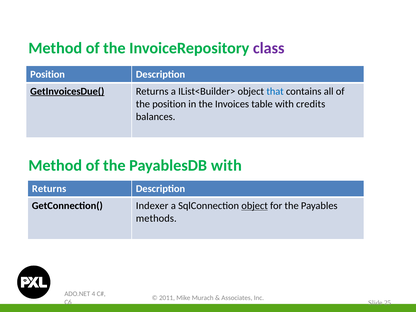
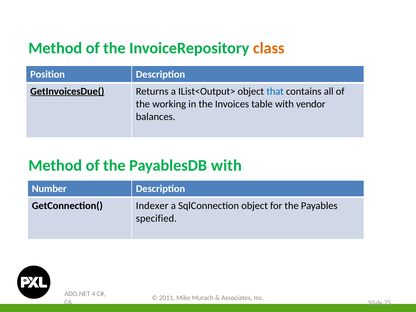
class colour: purple -> orange (269, 48)
IList<Builder>: IList<Builder> -> IList<Output> (207, 91)
the position: position -> working (169, 104)
credits: credits -> vendor (311, 104)
Returns: Returns -> Number (49, 189)
object underline: present -> none (255, 206)
methods: methods -> specified (156, 218)
